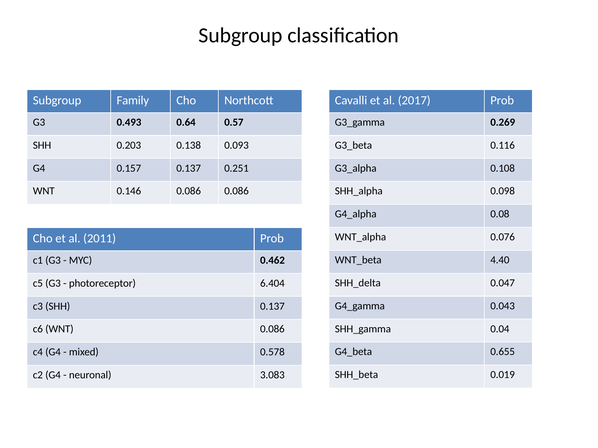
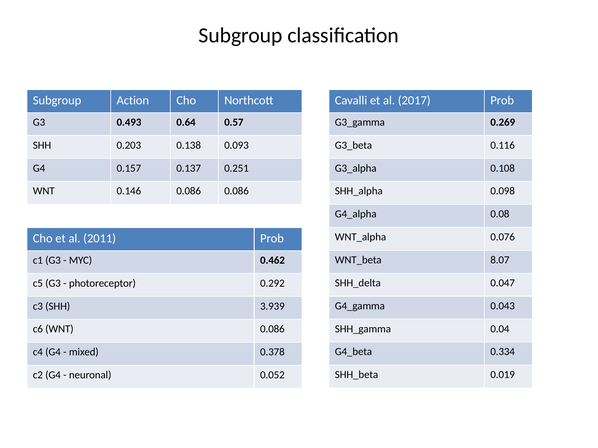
Family: Family -> Action (133, 100)
4.40: 4.40 -> 8.07 (500, 260)
6.404: 6.404 -> 0.292 (272, 283)
SHH 0.137: 0.137 -> 3.939 (272, 306)
0.655: 0.655 -> 0.334 (503, 352)
0.578: 0.578 -> 0.378 (272, 352)
3.083: 3.083 -> 0.052 (272, 375)
